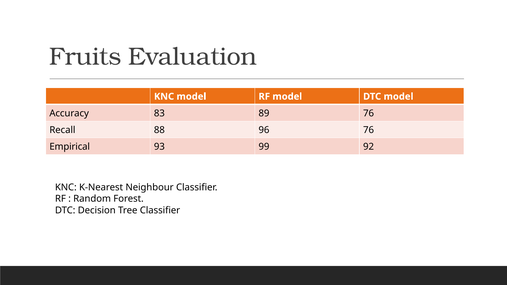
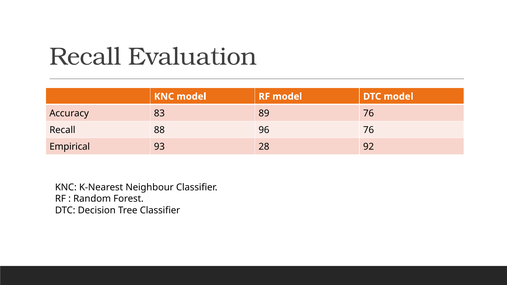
Fruits: Fruits -> Recall (85, 57)
99: 99 -> 28 (264, 147)
